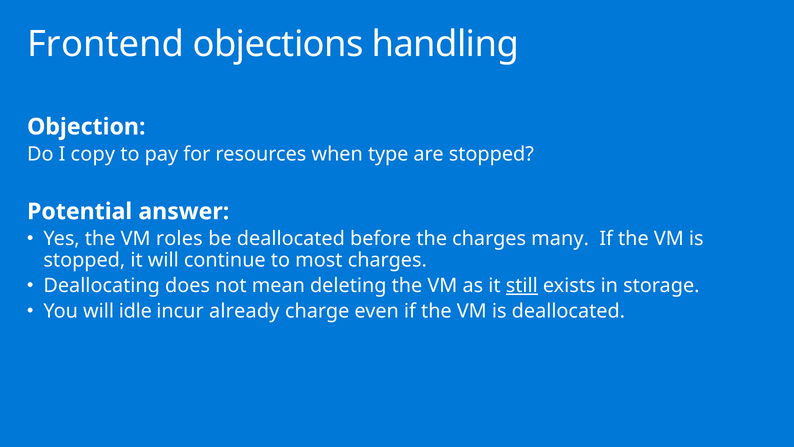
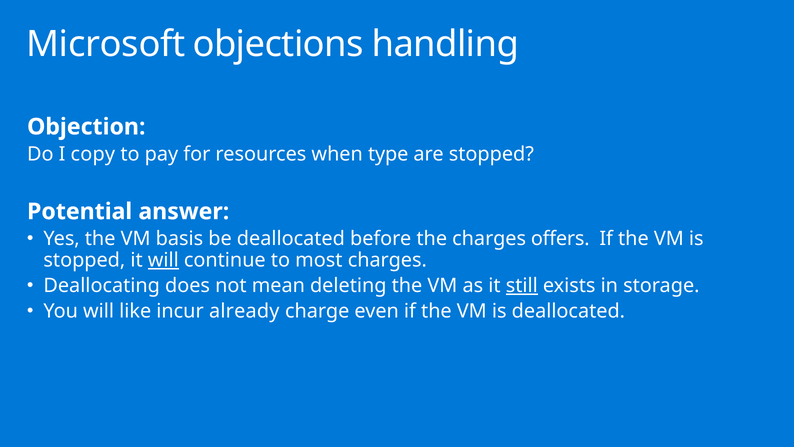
Frontend: Frontend -> Microsoft (106, 44)
roles: roles -> basis (179, 239)
many: many -> offers (560, 239)
will underline: none -> present (163, 260)
idle: idle -> like (135, 311)
